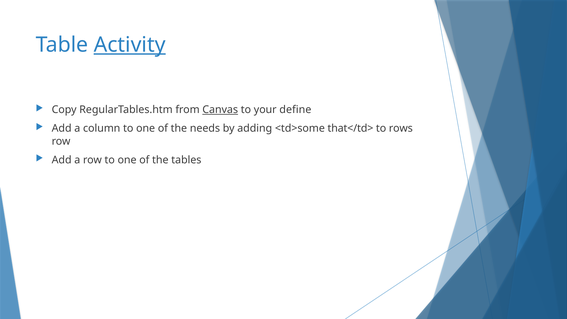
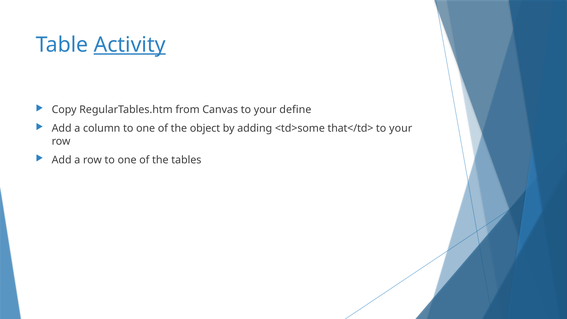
Canvas underline: present -> none (220, 110)
needs: needs -> object (205, 128)
rows: rows -> your (401, 128)
